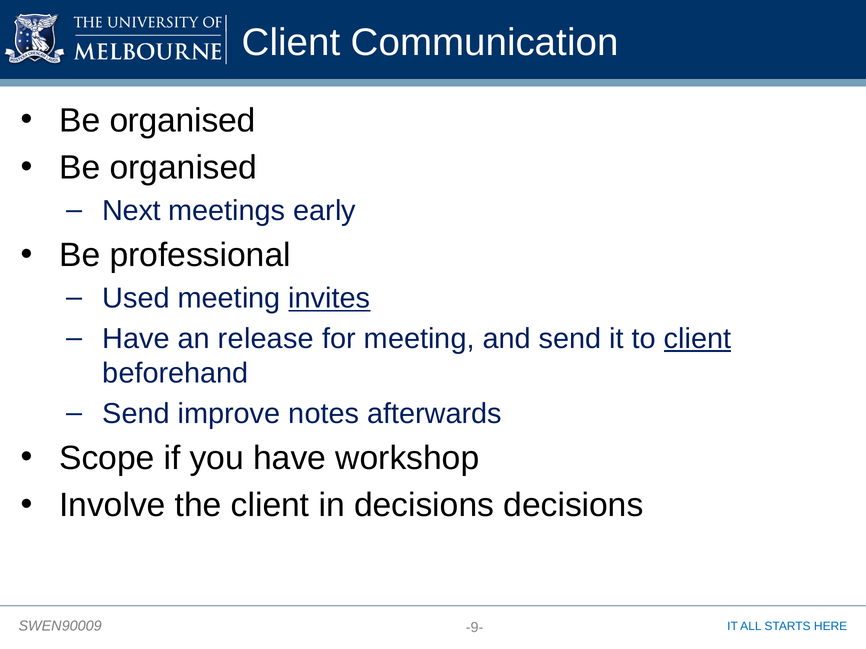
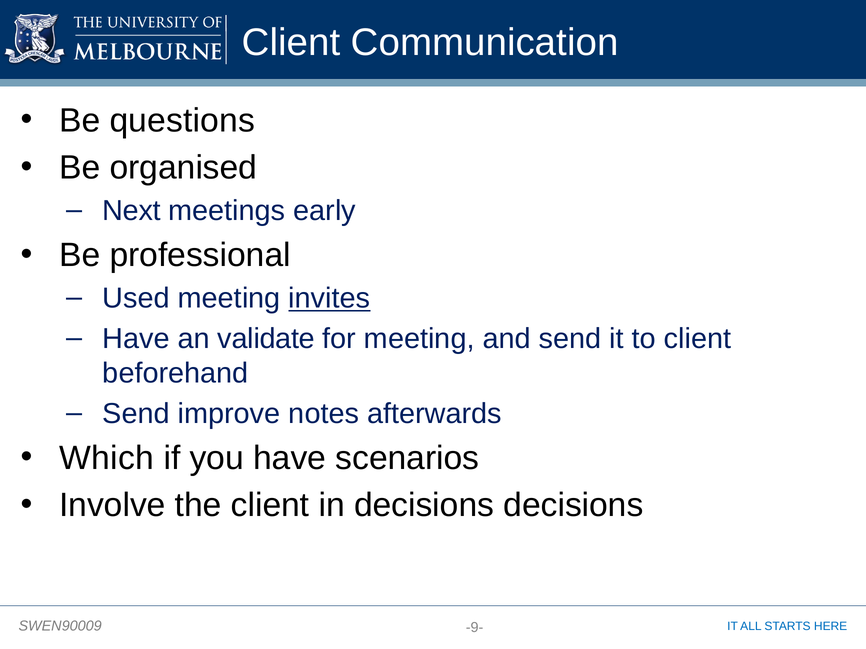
organised: organised -> questions (182, 121)
release: release -> validate (266, 339)
client underline: present -> none (697, 339)
Scope: Scope -> Which (107, 459)
workshop: workshop -> scenarios (407, 459)
